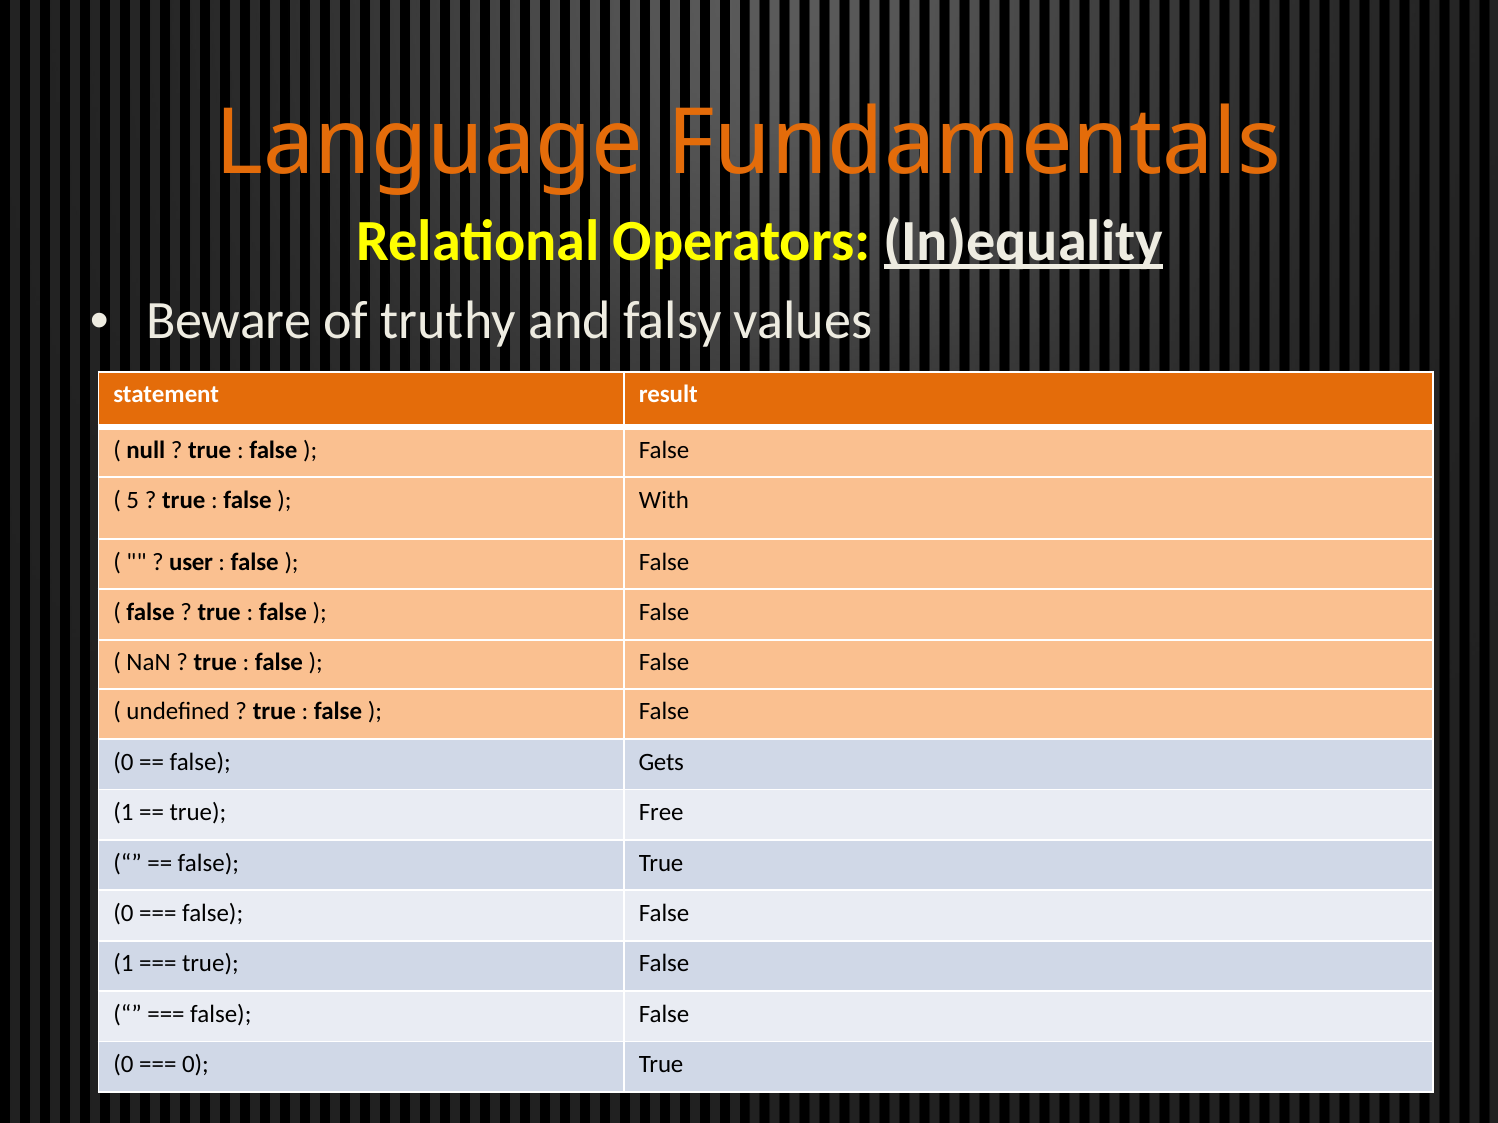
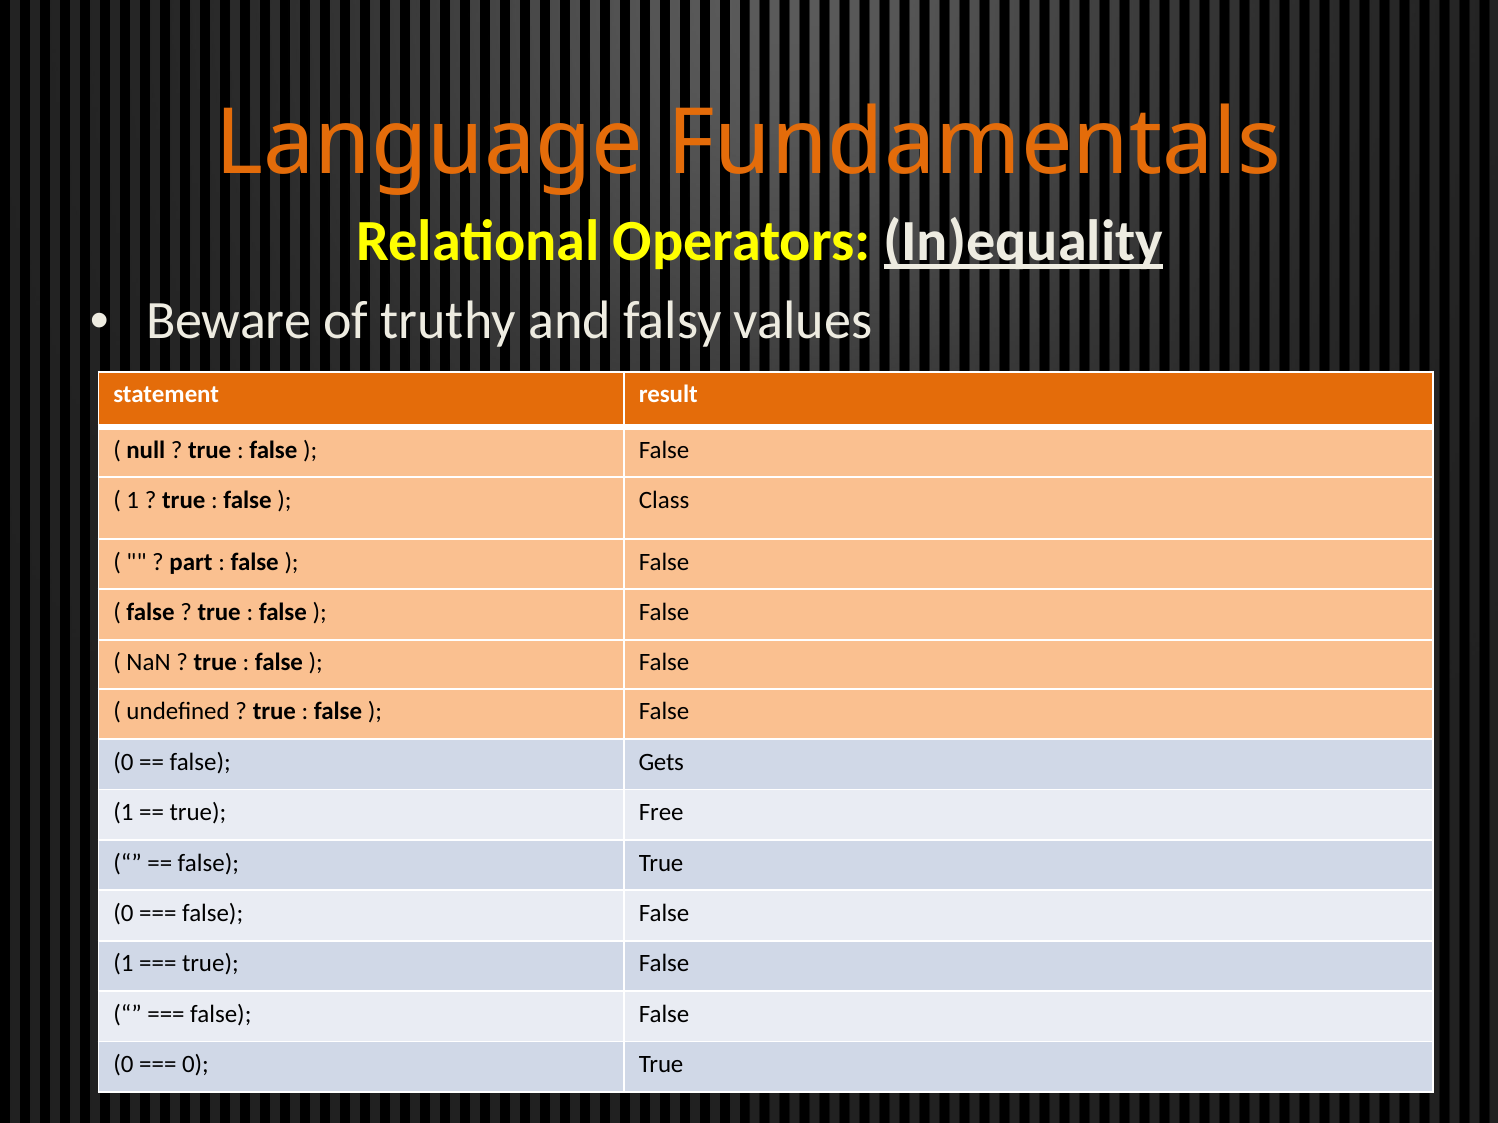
5: 5 -> 1 (133, 501)
With: With -> Class (664, 501)
user: user -> part (191, 562)
